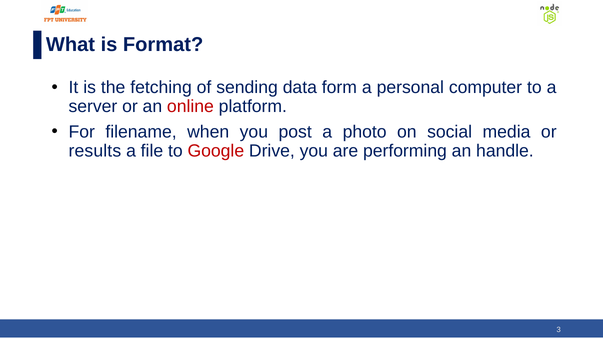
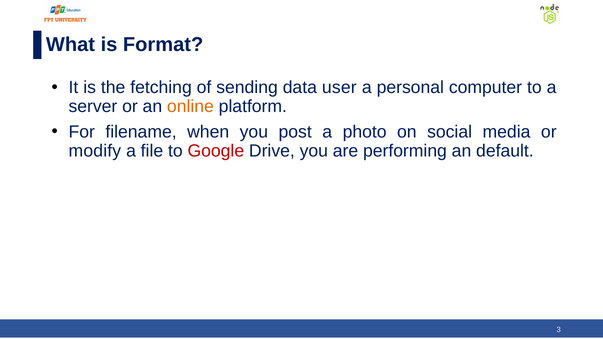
form: form -> user (339, 88)
online colour: red -> orange (190, 107)
results: results -> modify (95, 151)
handle: handle -> default (505, 151)
